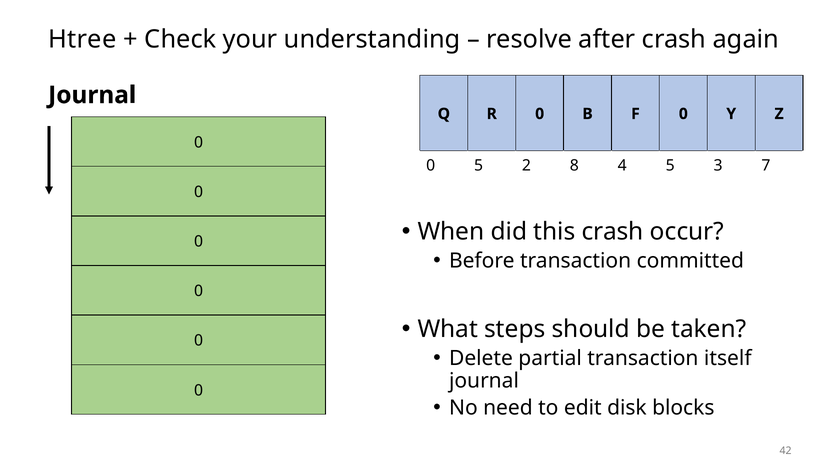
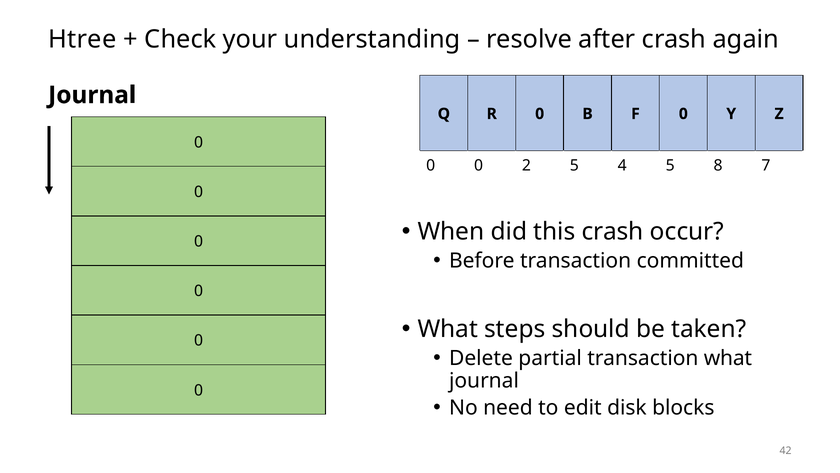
5: 5 -> 0 (479, 165)
2 8: 8 -> 5 (574, 165)
3: 3 -> 8 (718, 165)
transaction itself: itself -> what (728, 358)
